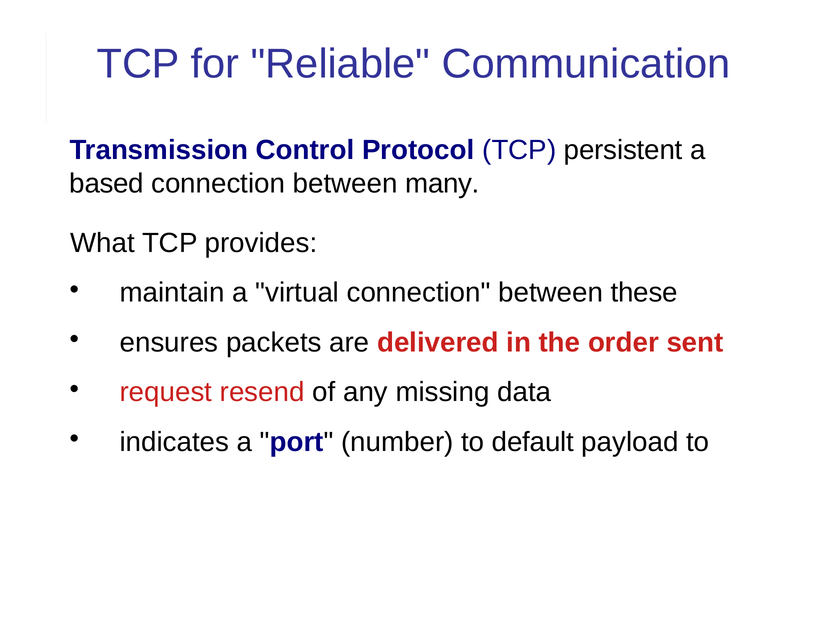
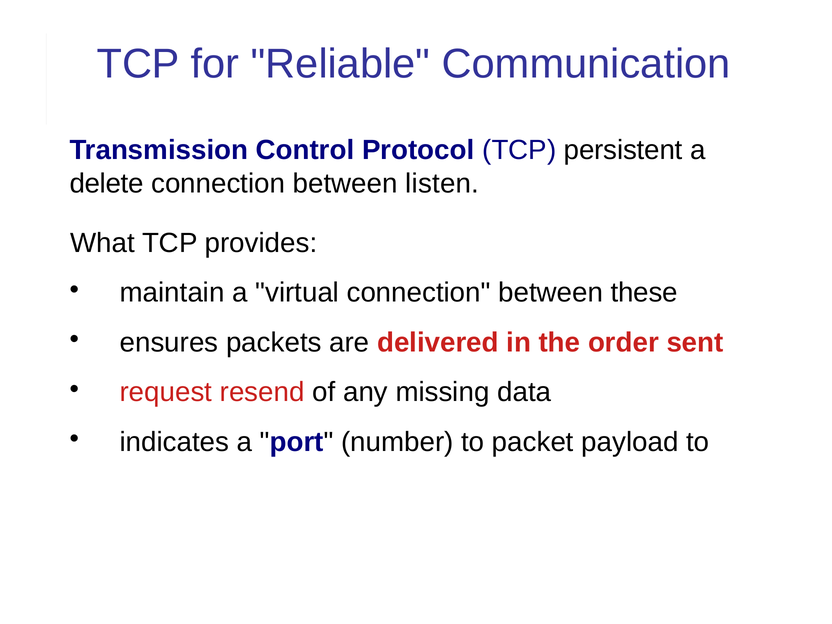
based: based -> delete (107, 184)
many: many -> listen (442, 184)
default: default -> packet (533, 442)
